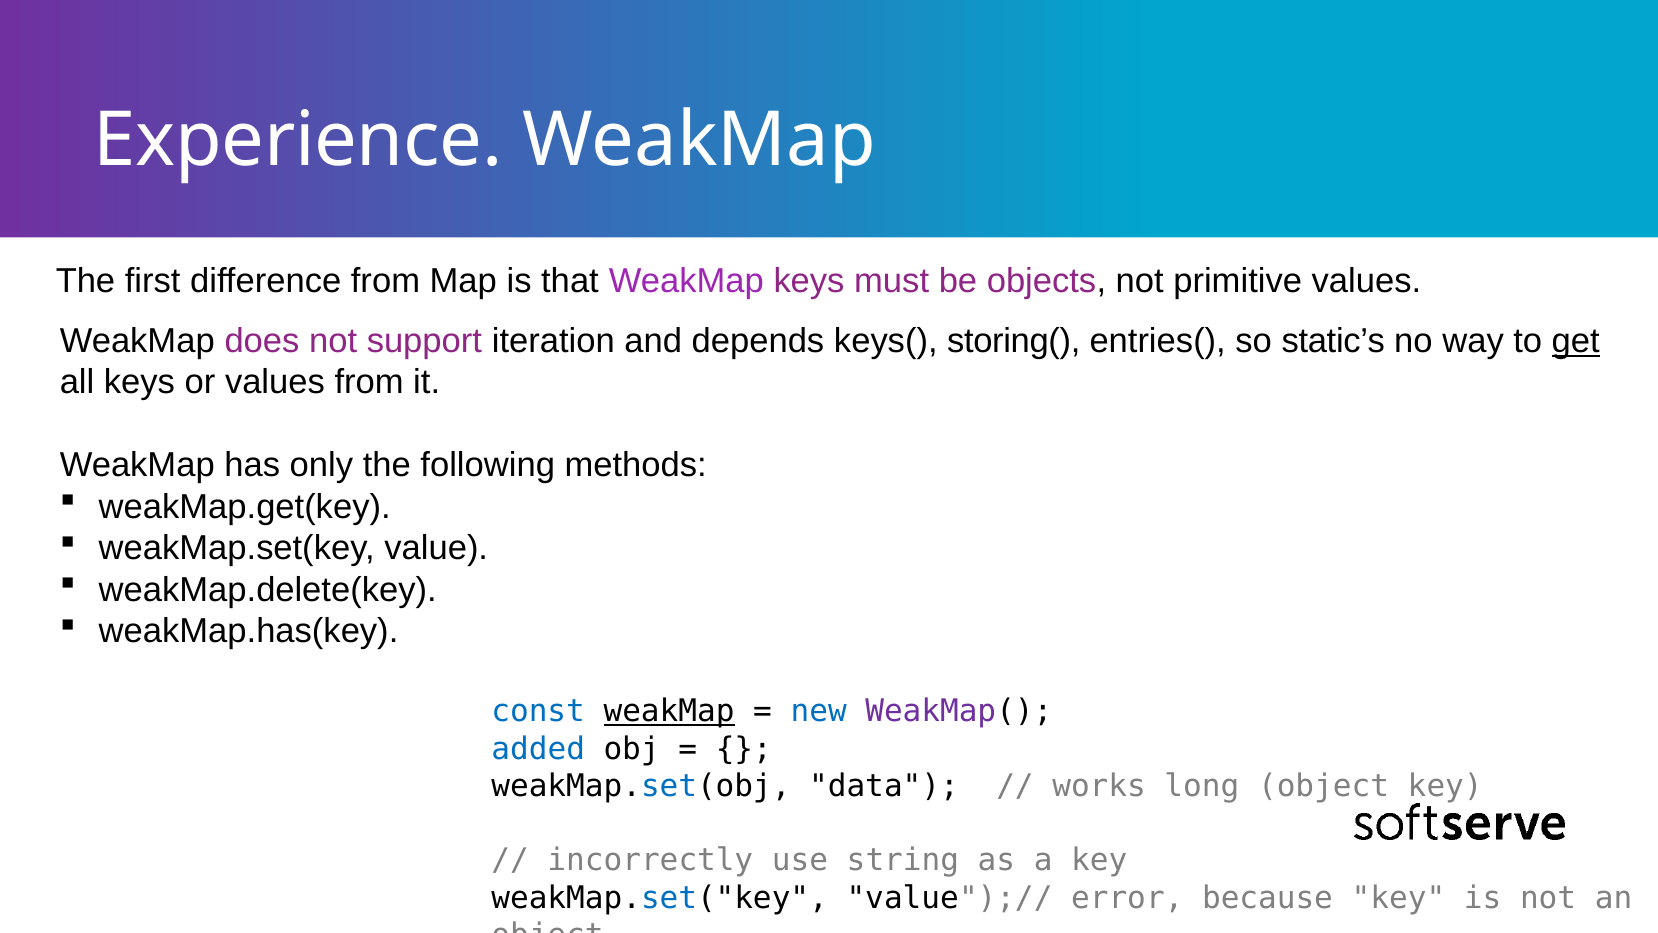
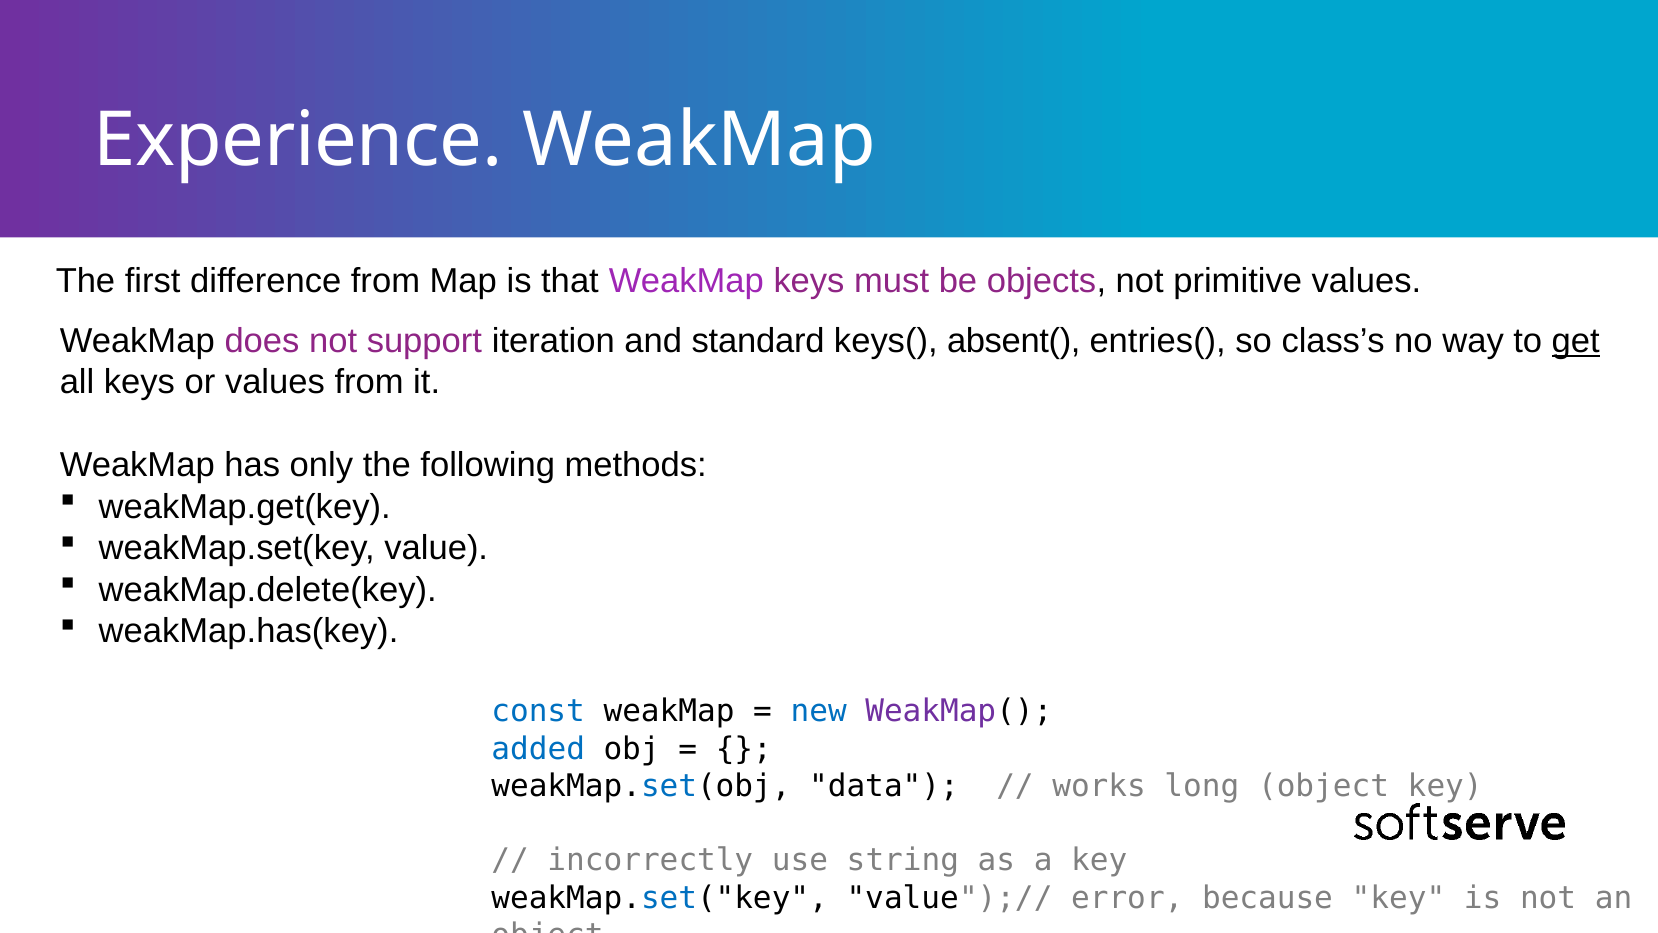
depends: depends -> standard (758, 341)
storing(: storing( -> absent( (1014, 341)
static’s: static’s -> class’s (1333, 341)
weakMap underline: present -> none (669, 711)
